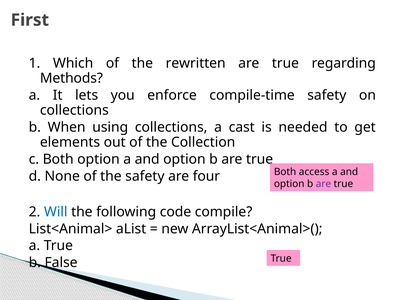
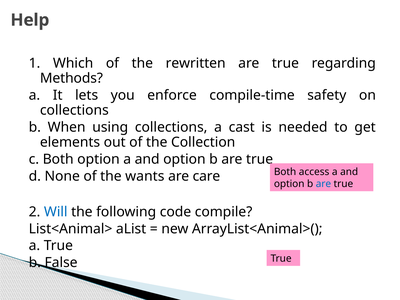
First: First -> Help (30, 20)
the safety: safety -> wants (145, 176)
four: four -> care (206, 176)
are colour: purple -> blue (323, 184)
